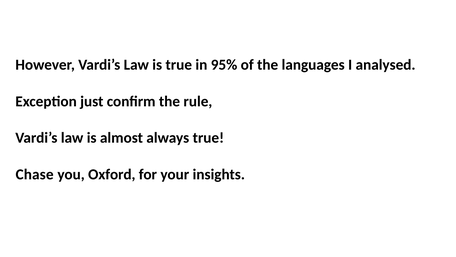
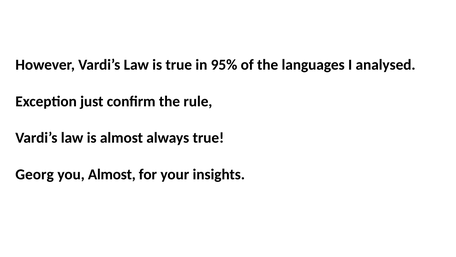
Chase: Chase -> Georg (35, 174)
you Oxford: Oxford -> Almost (112, 174)
